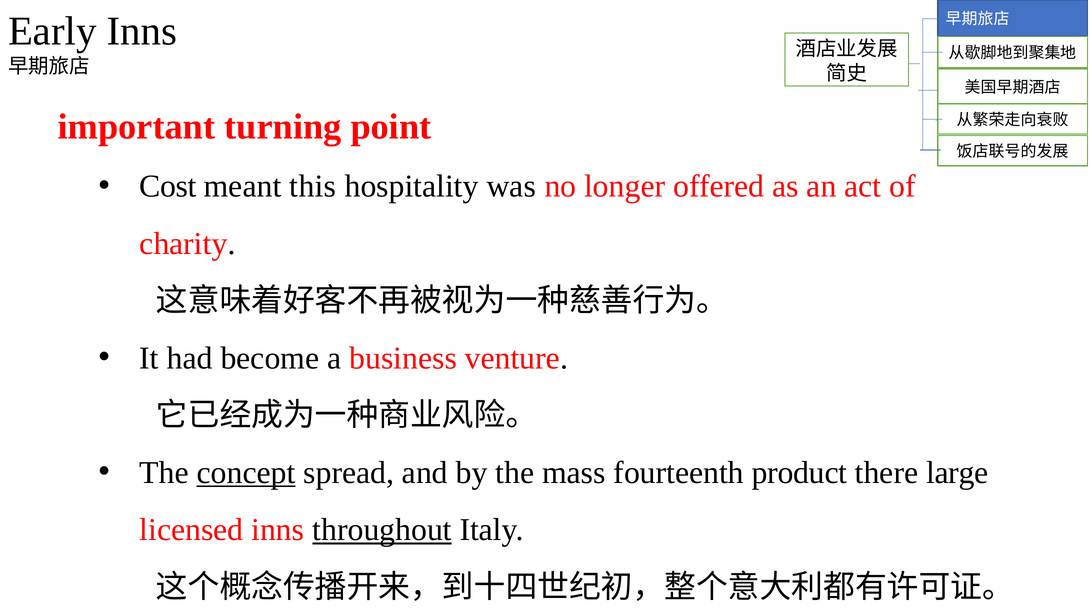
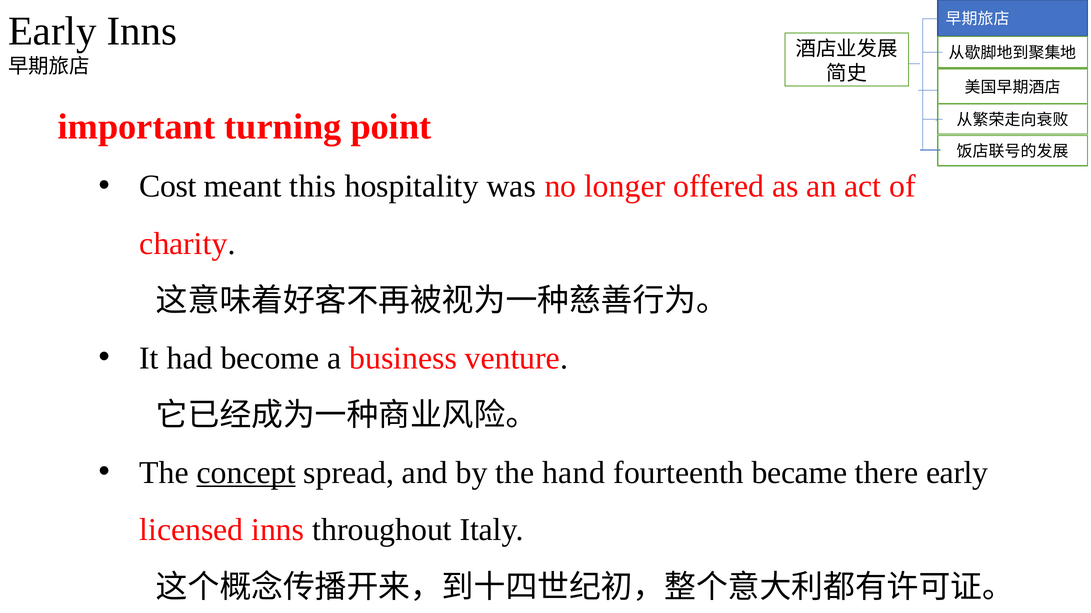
mass: mass -> hand (574, 473)
product: product -> became (799, 473)
there large: large -> early (957, 473)
throughout underline: present -> none (382, 530)
